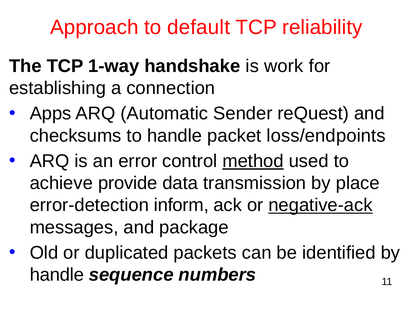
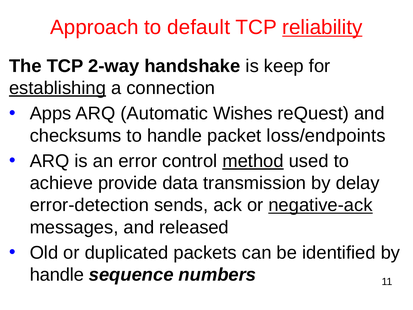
reliability underline: none -> present (322, 27)
1-way: 1-way -> 2-way (114, 66)
work: work -> keep (284, 66)
establishing underline: none -> present (57, 88)
Sender: Sender -> Wishes (243, 114)
place: place -> delay (358, 183)
inform: inform -> sends (181, 205)
package: package -> released (194, 227)
